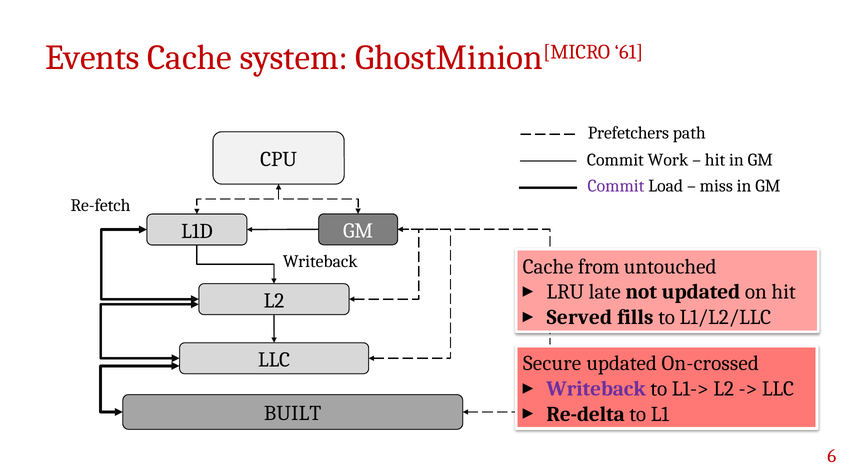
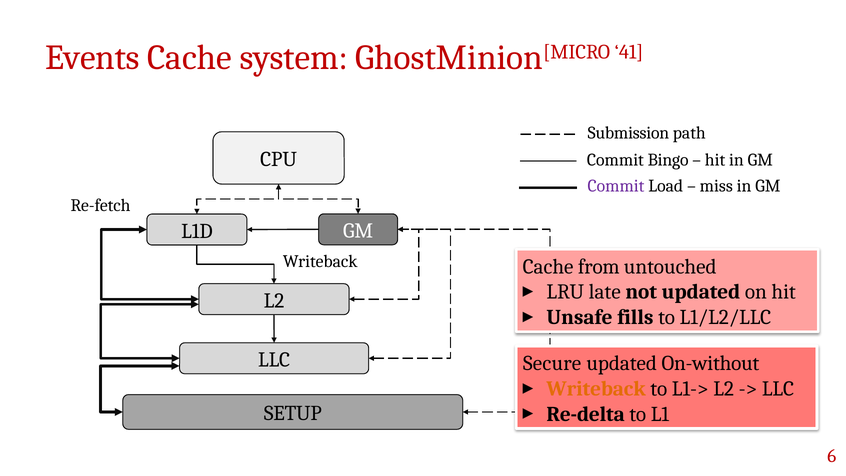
61: 61 -> 41 (629, 52)
Prefetchers: Prefetchers -> Submission (628, 133)
Work: Work -> Bingo (668, 160)
Served: Served -> Unsafe (580, 317)
On-crossed: On-crossed -> On-without (710, 363)
Writeback colour: purple -> orange (596, 389)
BUILT: BUILT -> SETUP (293, 413)
